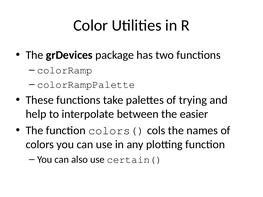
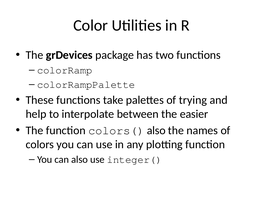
colors( cols: cols -> also (156, 131)
certain(: certain( -> integer( (134, 160)
